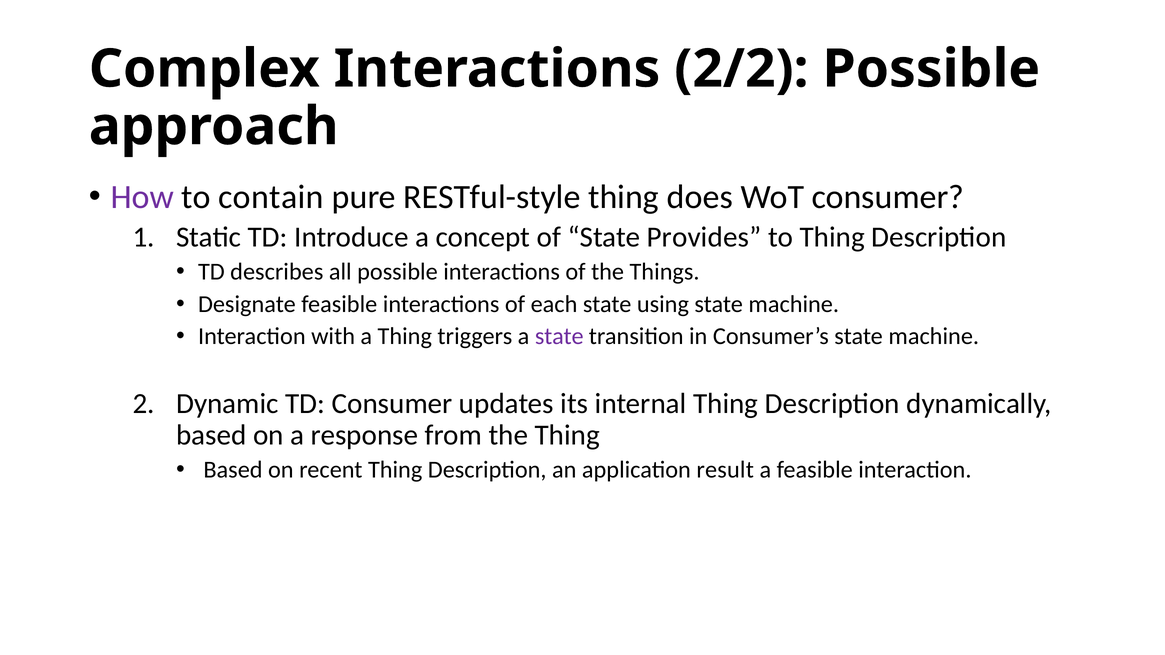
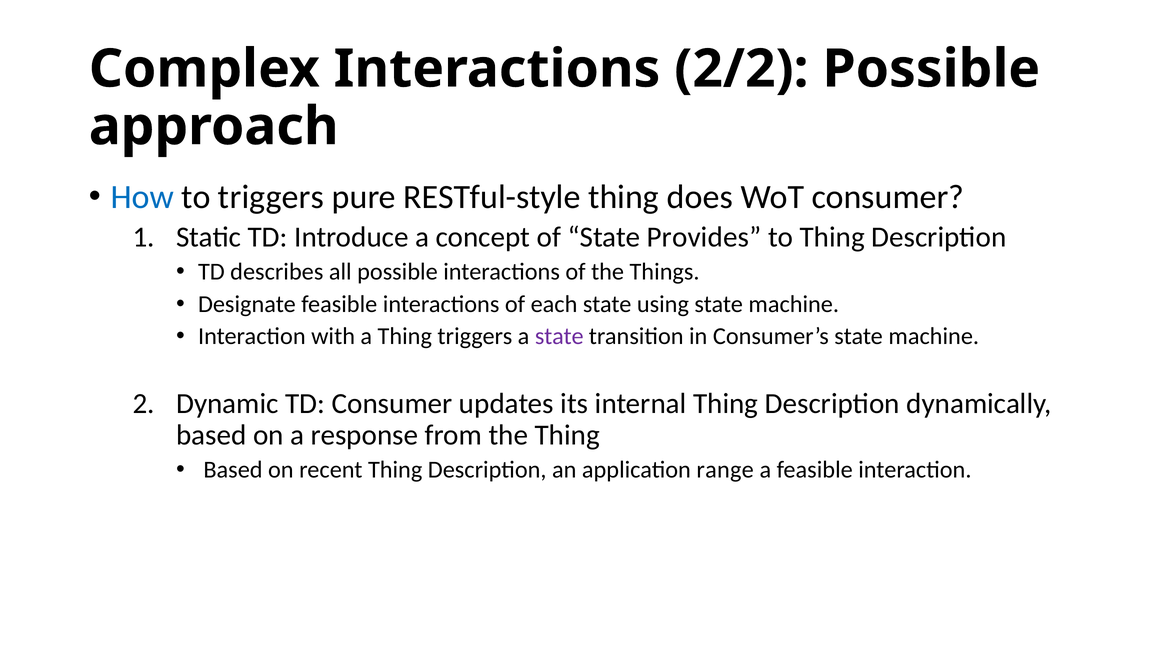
How colour: purple -> blue (142, 197)
to contain: contain -> triggers (271, 197)
result: result -> range (725, 470)
